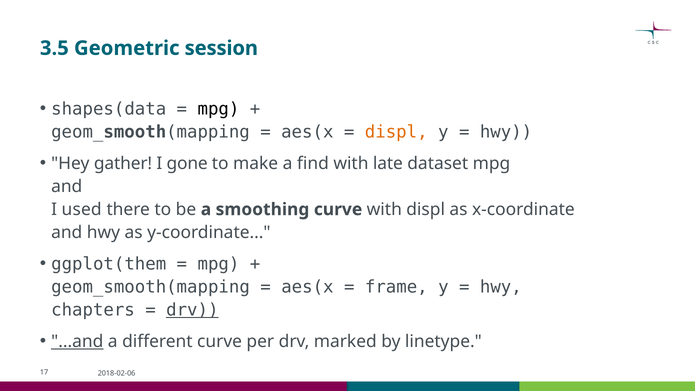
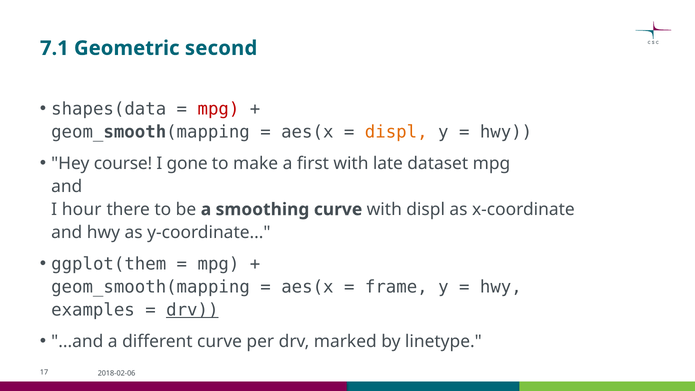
3.5: 3.5 -> 7.1 (54, 48)
session: session -> second (221, 48)
mpg colour: black -> red (218, 109)
gather: gather -> course (123, 164)
find: find -> first (313, 164)
used: used -> hour (82, 209)
chapters: chapters -> examples (93, 310)
...and underline: present -> none (77, 341)
